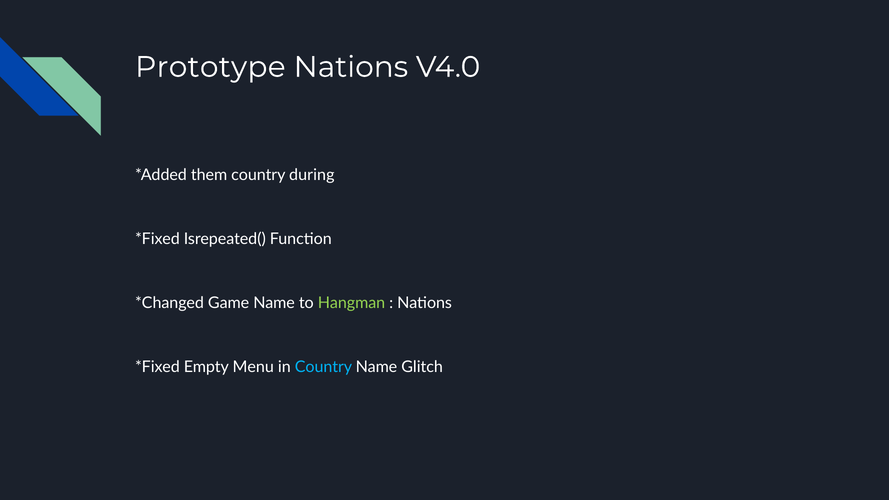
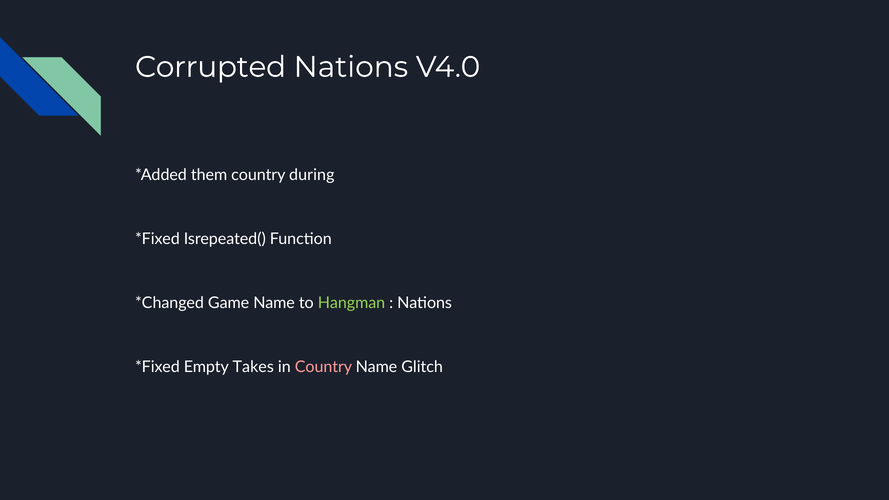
Prototype: Prototype -> Corrupted (211, 67)
Menu: Menu -> Takes (253, 367)
Country colour: light blue -> pink (323, 367)
